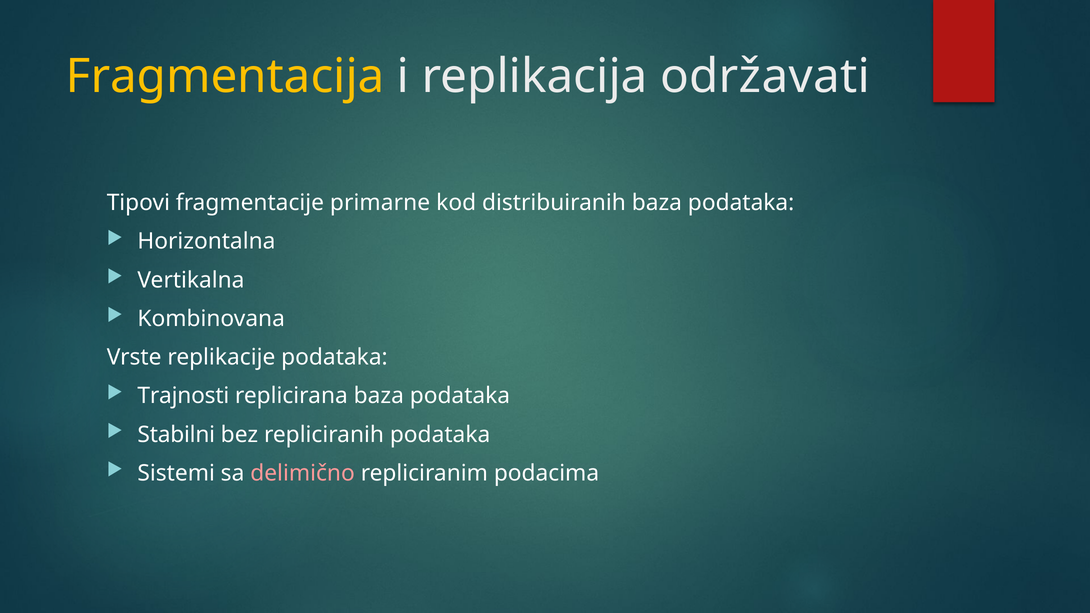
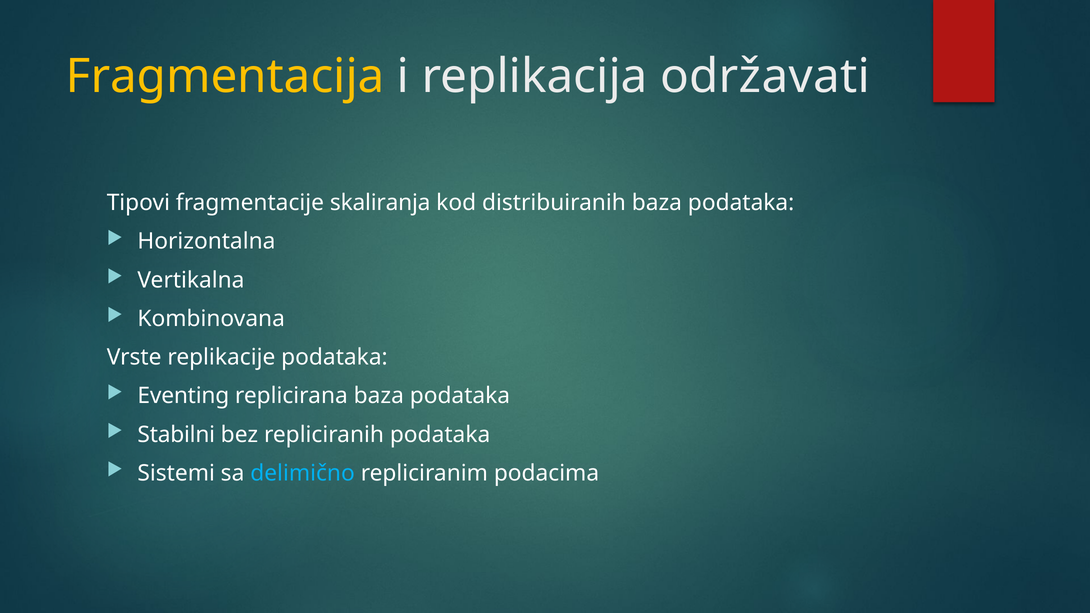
primarne: primarne -> skaliranja (380, 203)
Trajnosti: Trajnosti -> Eventing (183, 396)
delimično colour: pink -> light blue (303, 473)
